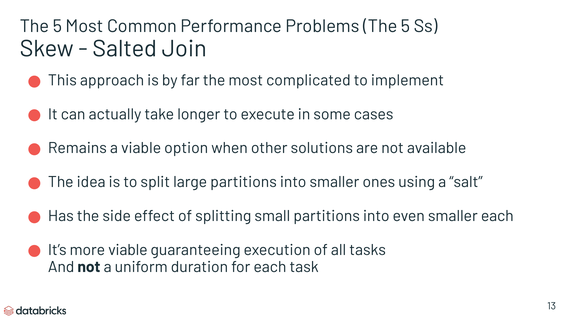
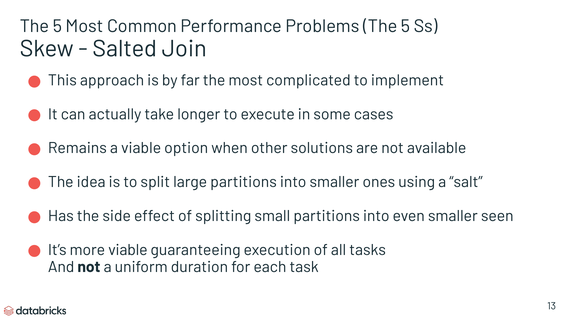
smaller each: each -> seen (497, 215)
